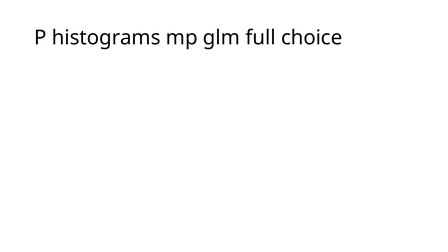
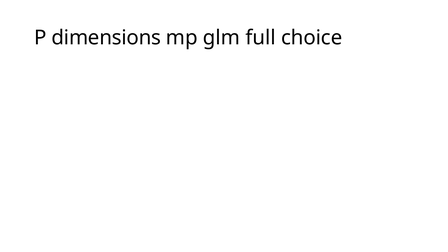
histograms: histograms -> dimensions (106, 38)
